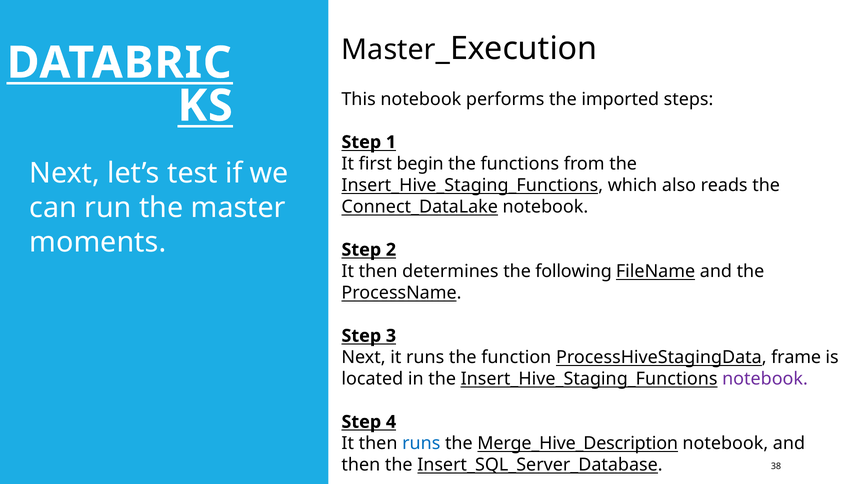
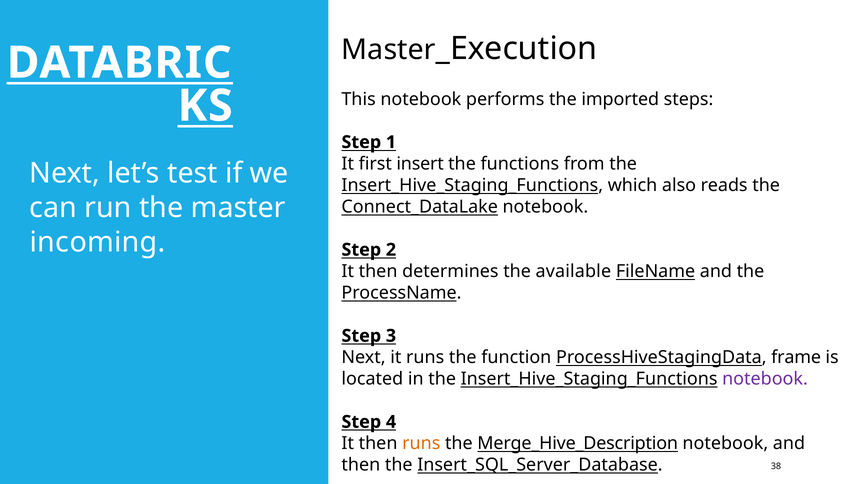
begin: begin -> insert (420, 164)
moments: moments -> incoming (98, 242)
following: following -> available (573, 271)
runs colour: blue -> orange (421, 443)
